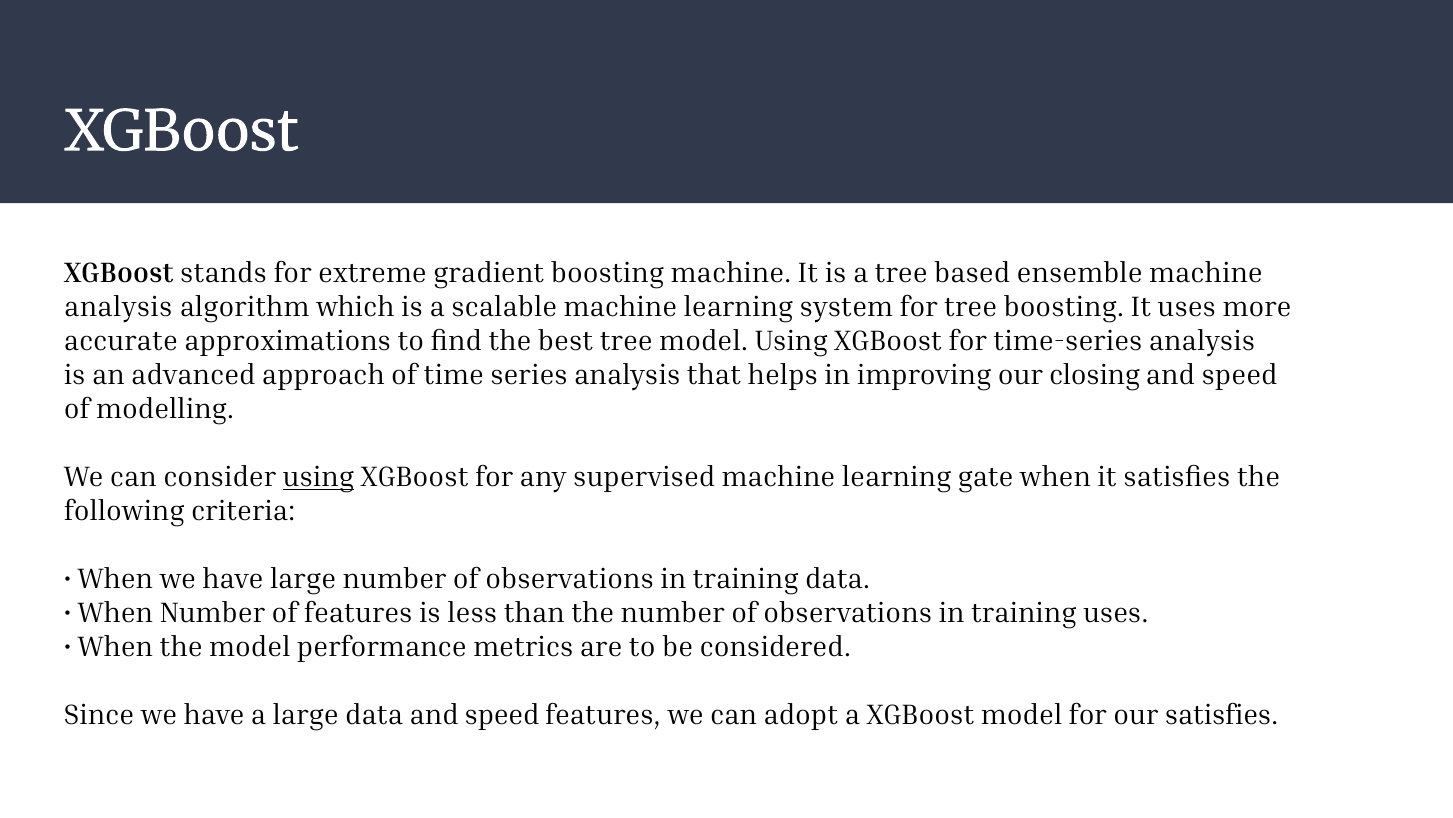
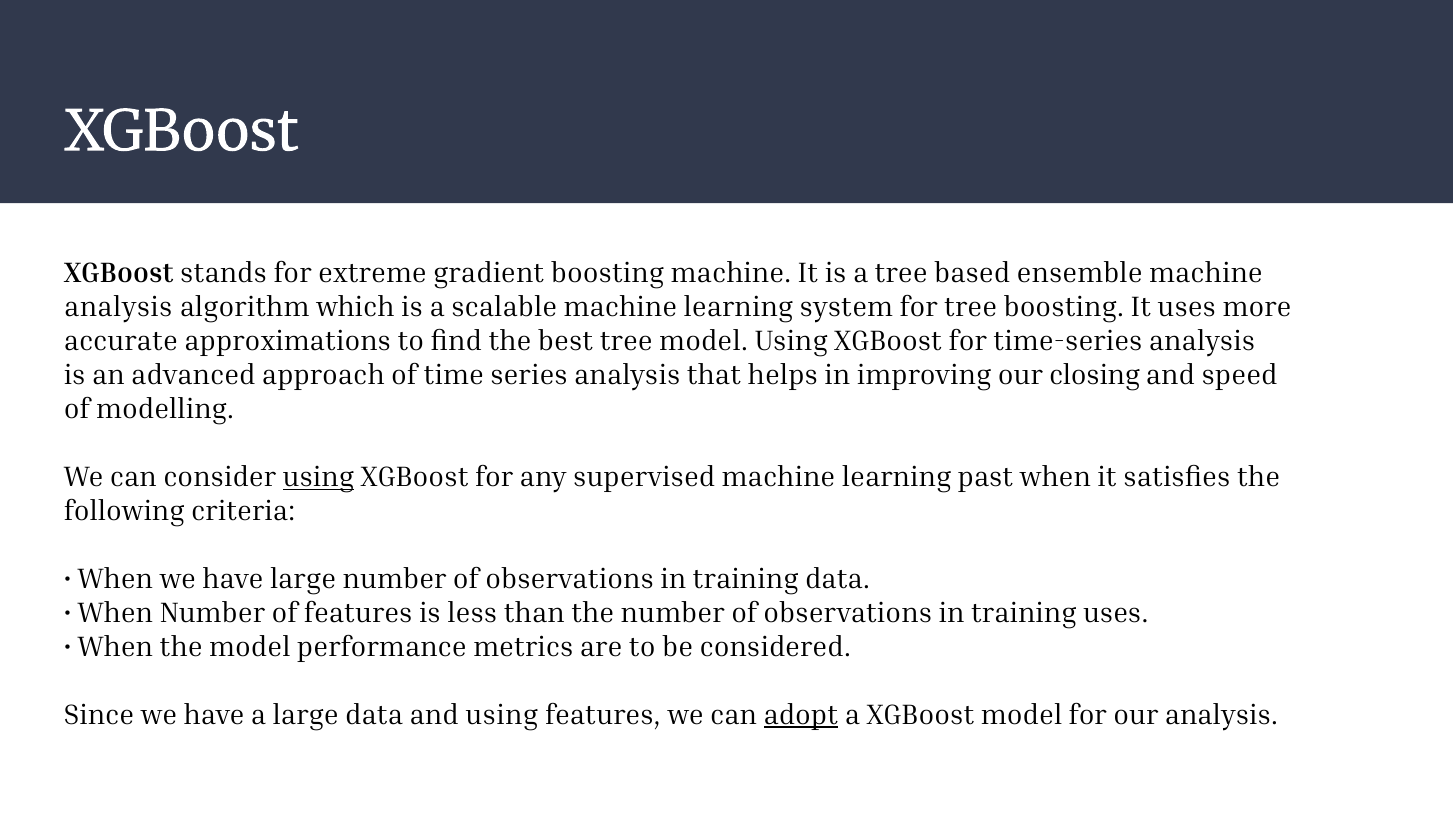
gate: gate -> past (986, 477)
data and speed: speed -> using (502, 714)
adopt underline: none -> present (801, 714)
our satisfies: satisfies -> analysis (1222, 714)
